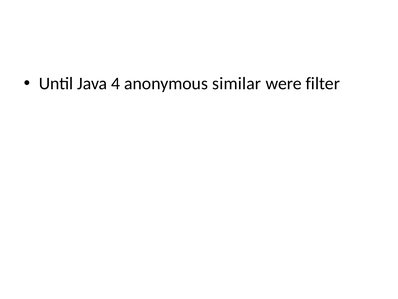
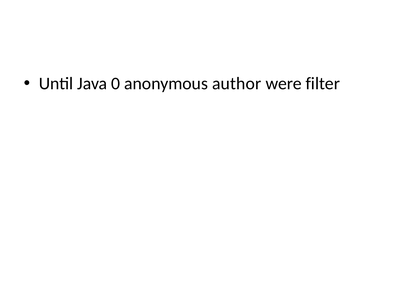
4: 4 -> 0 (116, 83)
similar: similar -> author (237, 83)
